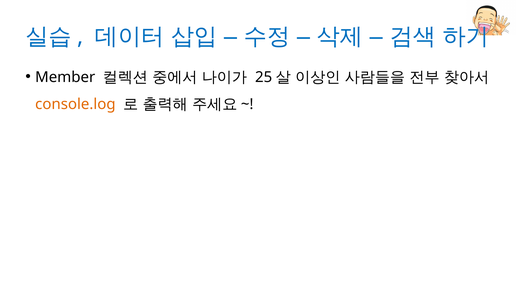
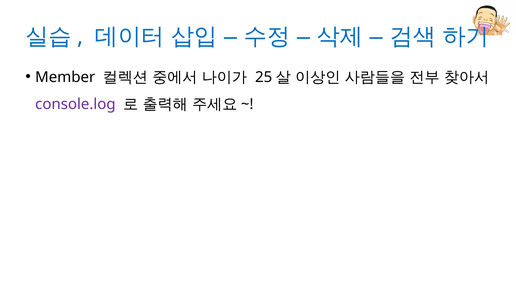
console.log colour: orange -> purple (75, 104)
